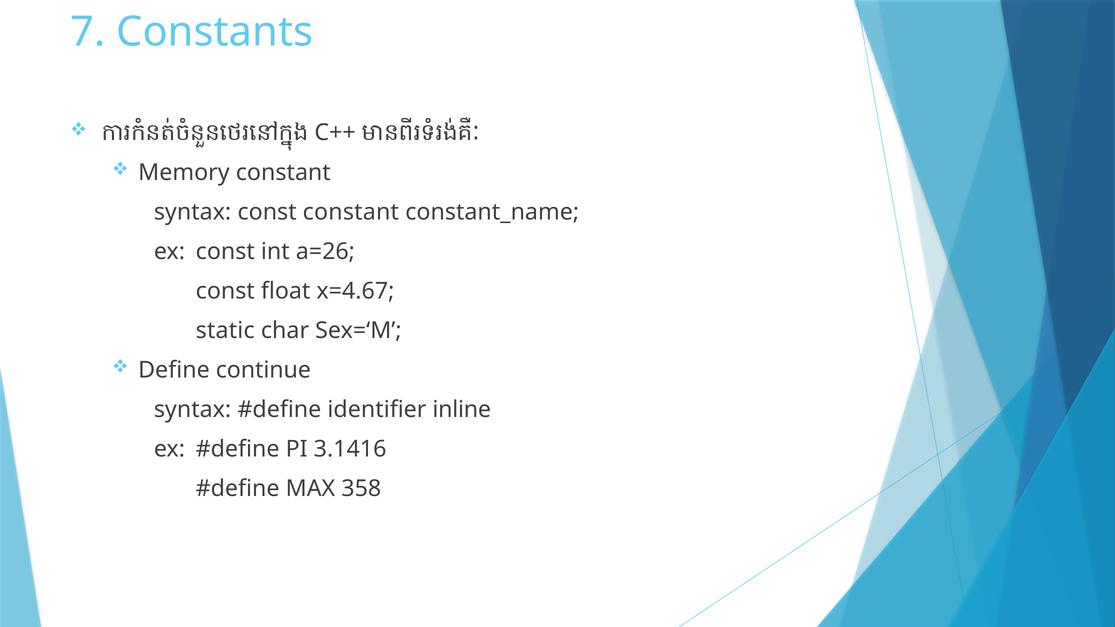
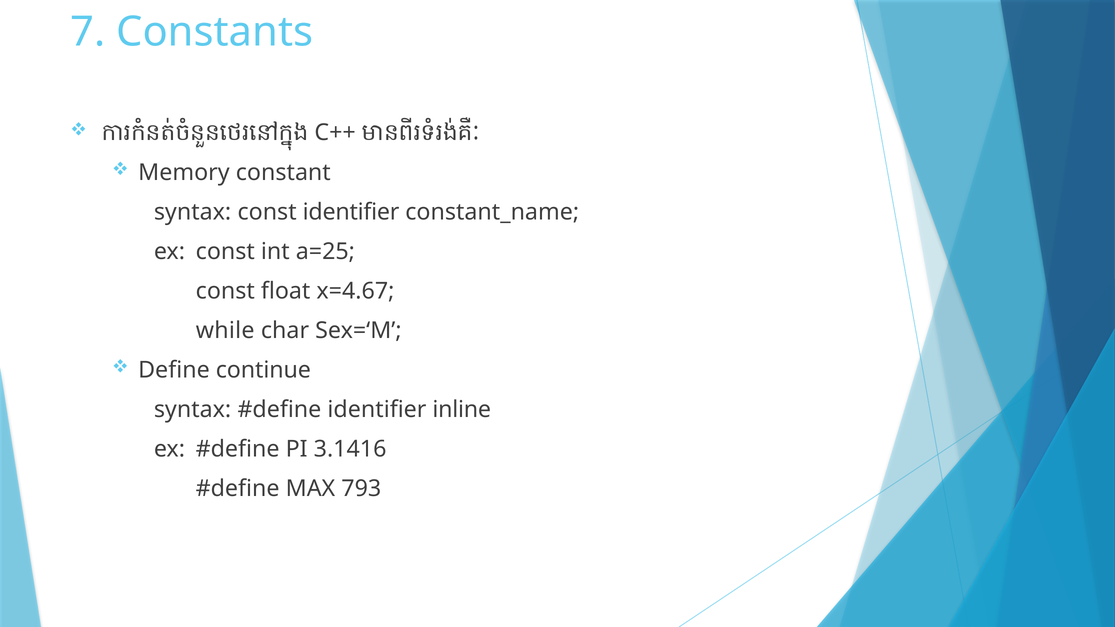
const constant: constant -> identifier (351, 212)
a=26: a=26 -> a=25 (325, 251)
static: static -> while (225, 331)
358: 358 -> 793 (361, 489)
